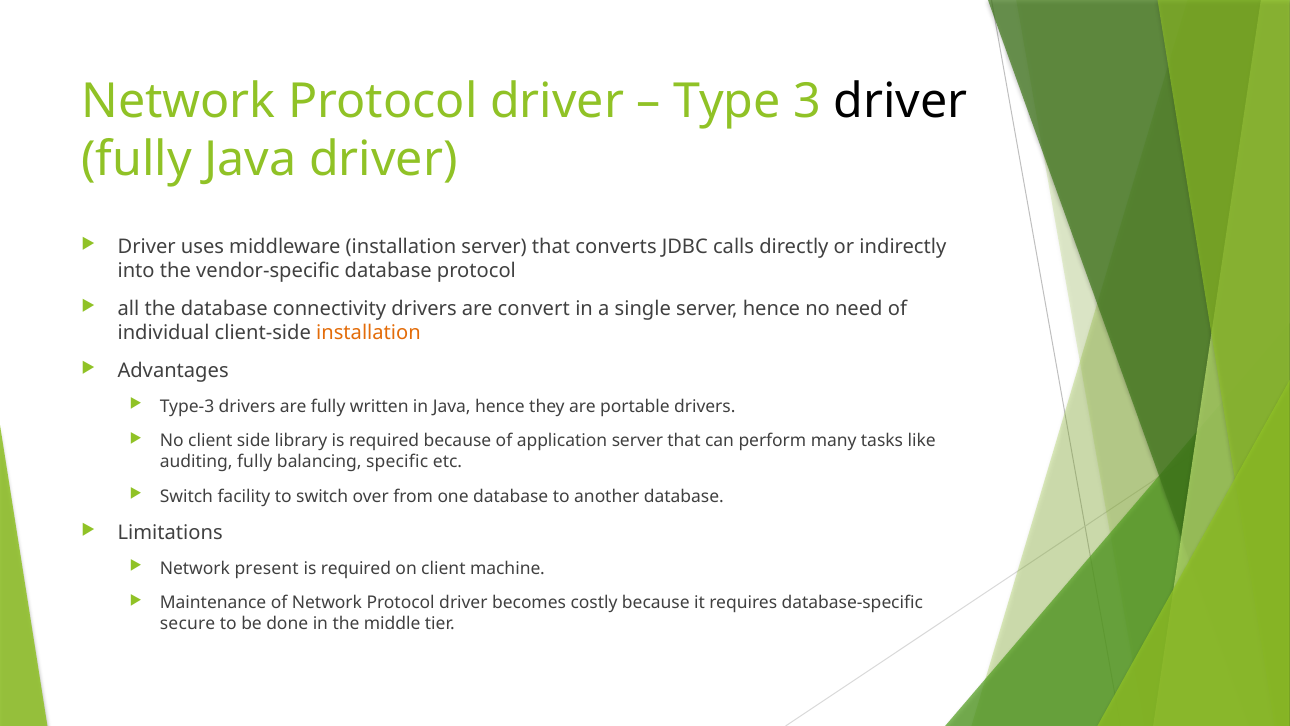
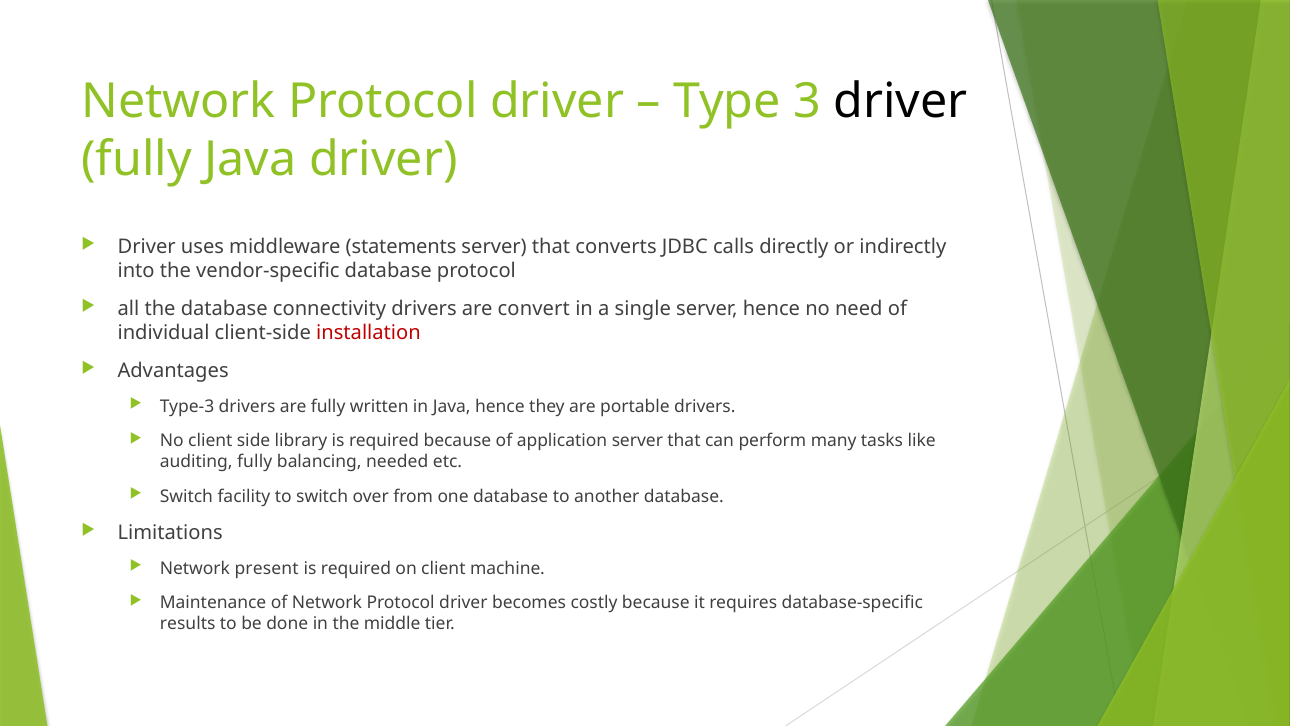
middleware installation: installation -> statements (401, 247)
installation colour: orange -> red (368, 333)
specific: specific -> needed (397, 462)
secure: secure -> results (188, 624)
